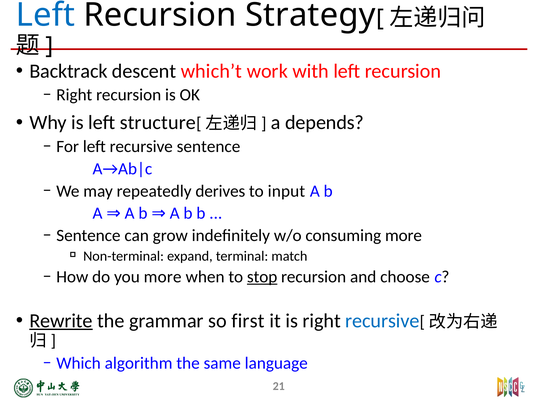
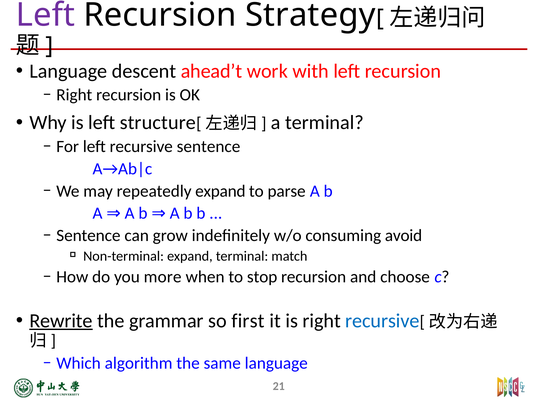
Left colour: blue -> purple (45, 15)
Backtrack: Backtrack -> Language (68, 71)
which’t: which’t -> ahead’t (211, 71)
a depends: depends -> terminal (325, 123)
repeatedly derives: derives -> expand (220, 191)
input: input -> parse (287, 191)
consuming more: more -> avoid (404, 236)
stop underline: present -> none (262, 277)
